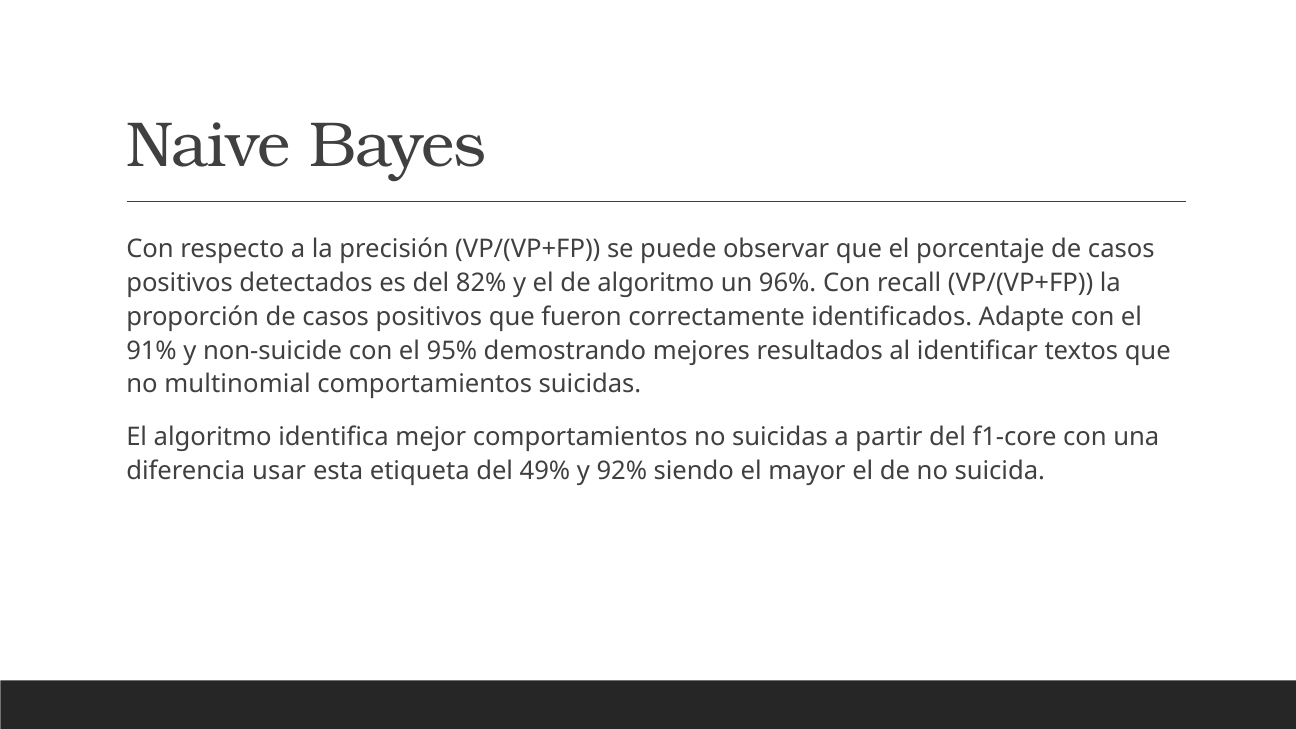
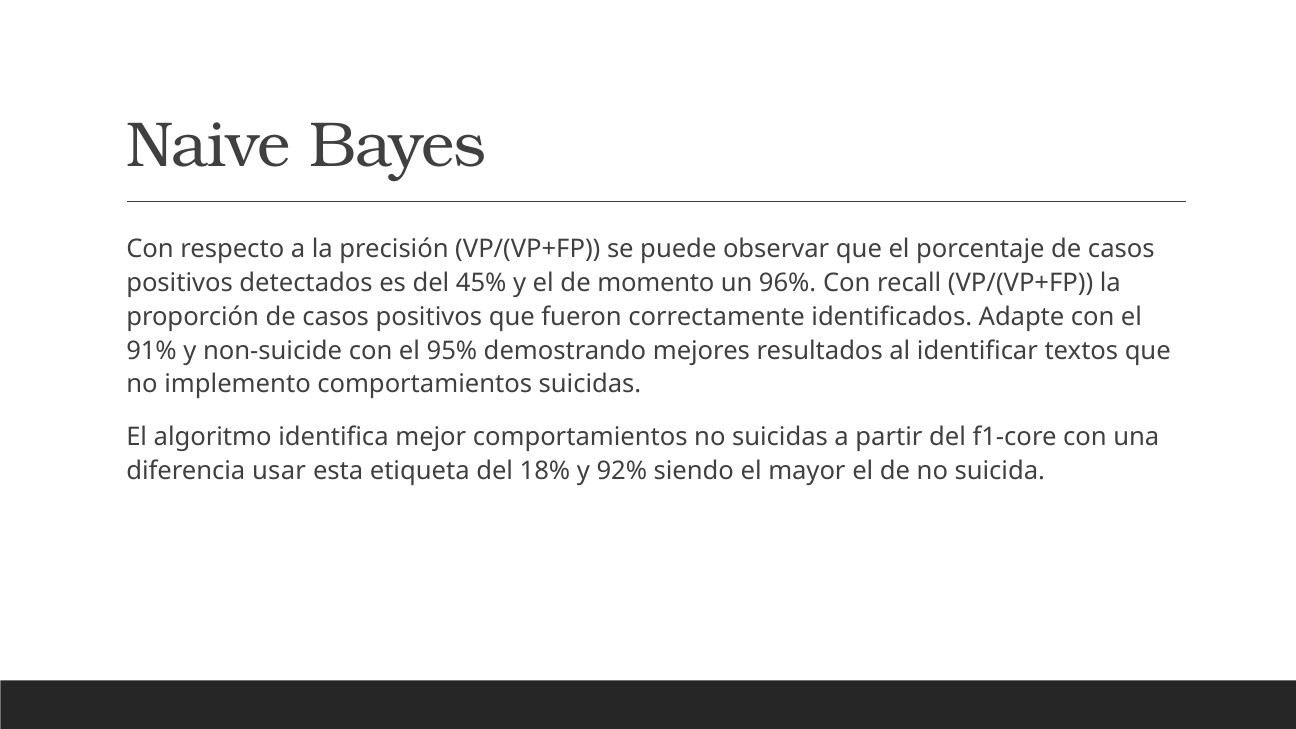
82%: 82% -> 45% (481, 283)
de algoritmo: algoritmo -> momento (656, 283)
multinomial: multinomial -> implemento (238, 385)
49%: 49% -> 18% (545, 471)
